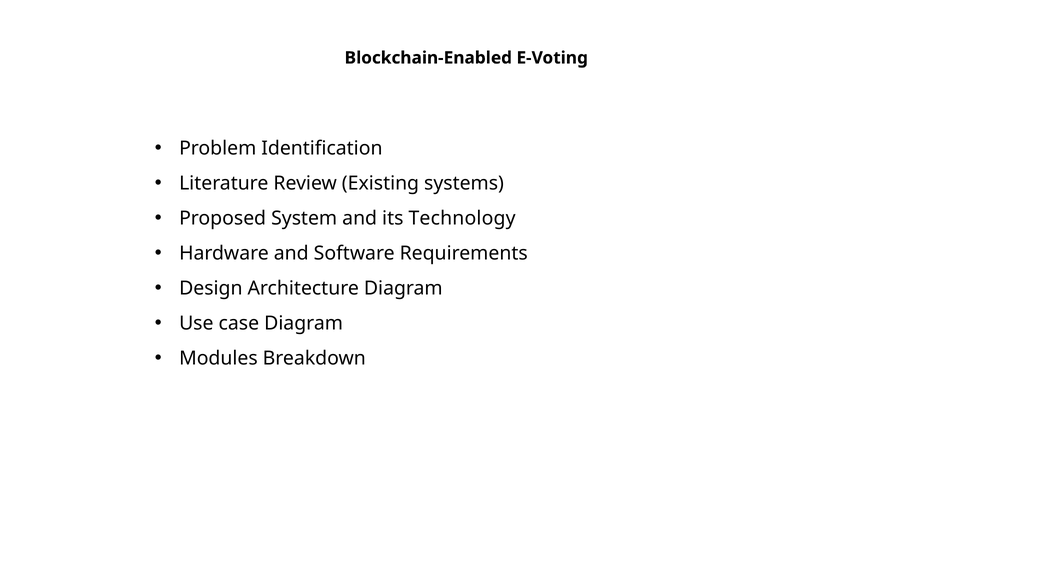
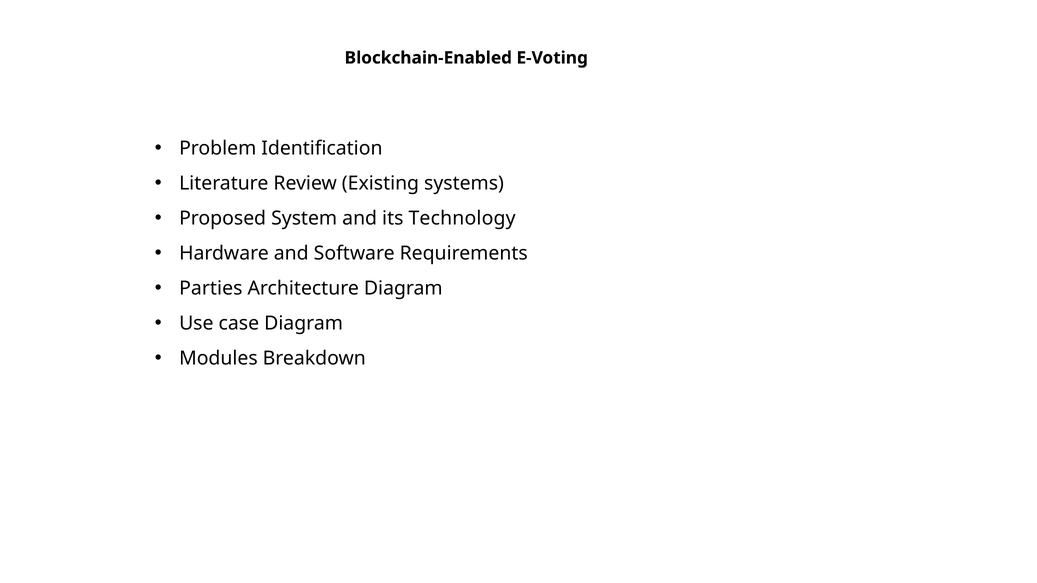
Design: Design -> Parties (211, 288)
